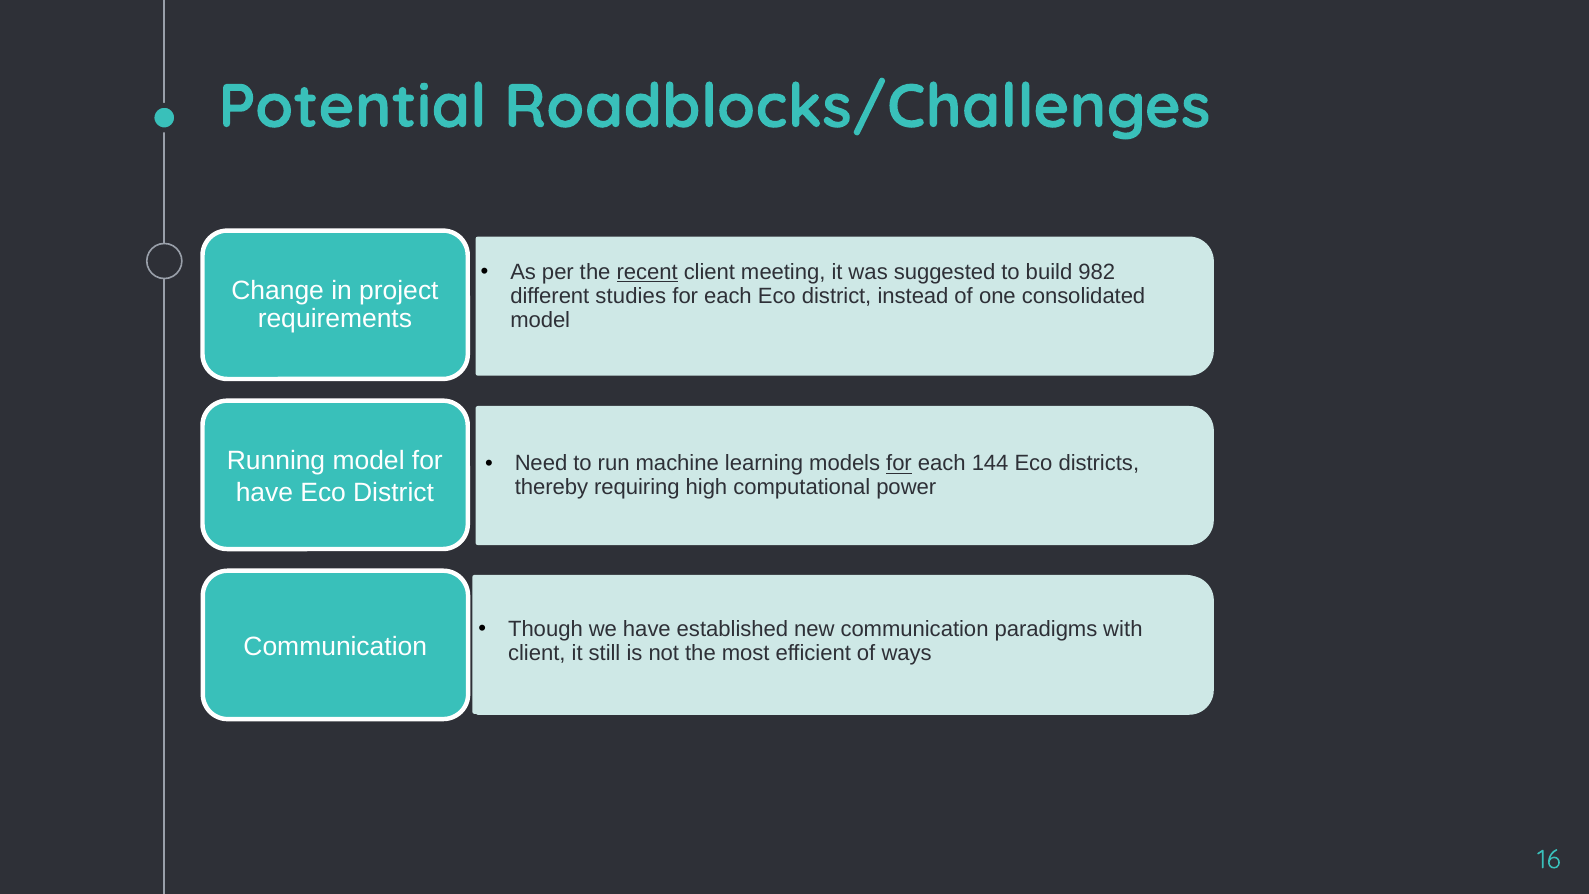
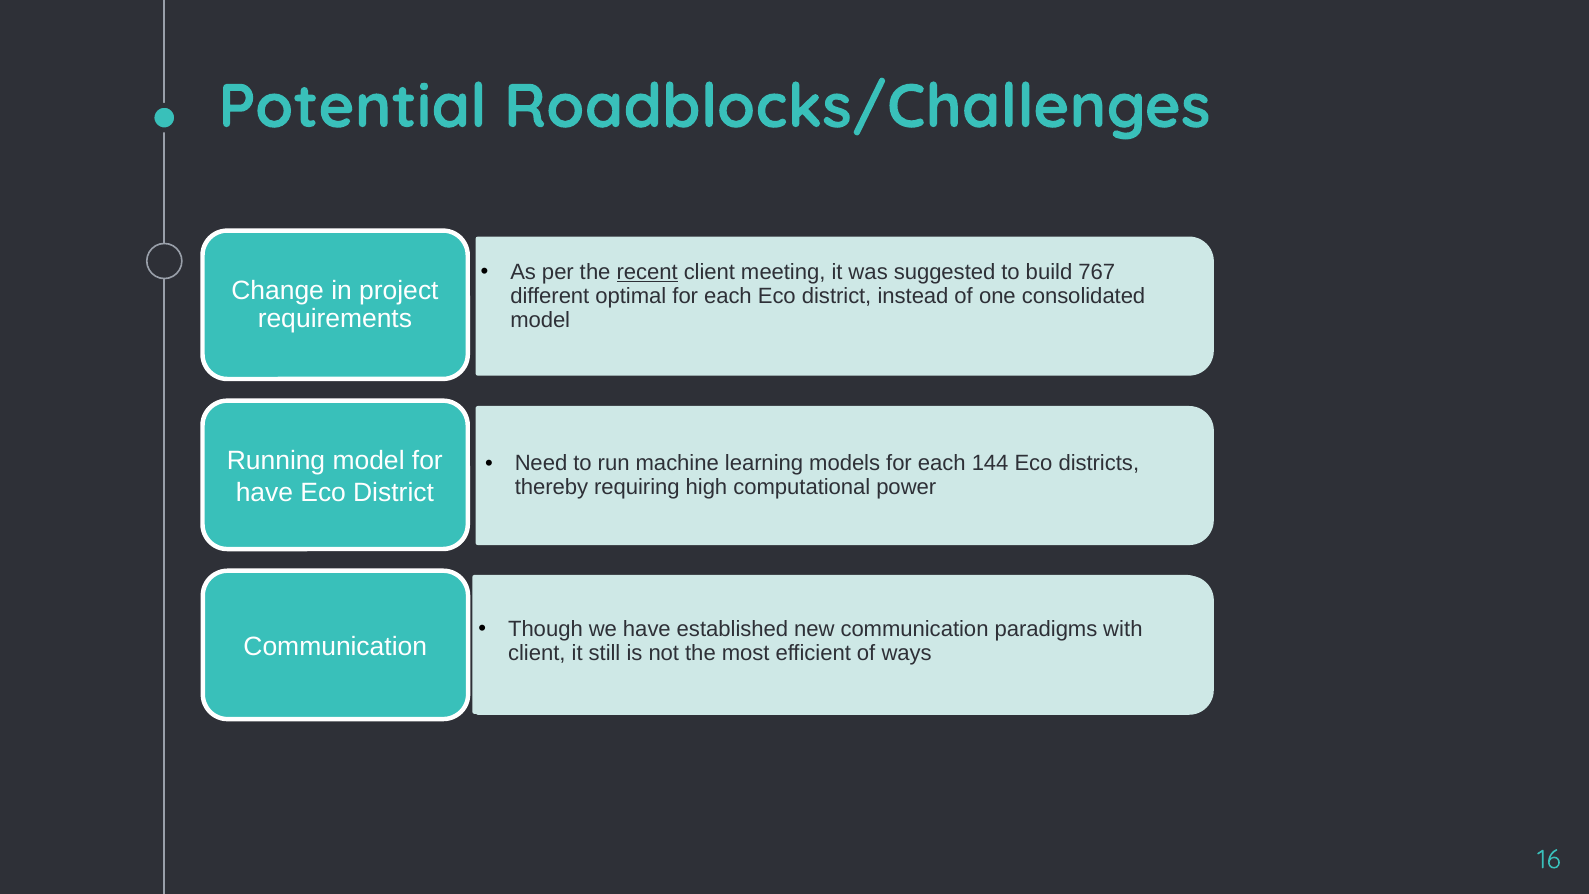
982: 982 -> 767 (1097, 272)
studies: studies -> optimal (631, 296)
for underline: present -> none (899, 464)
